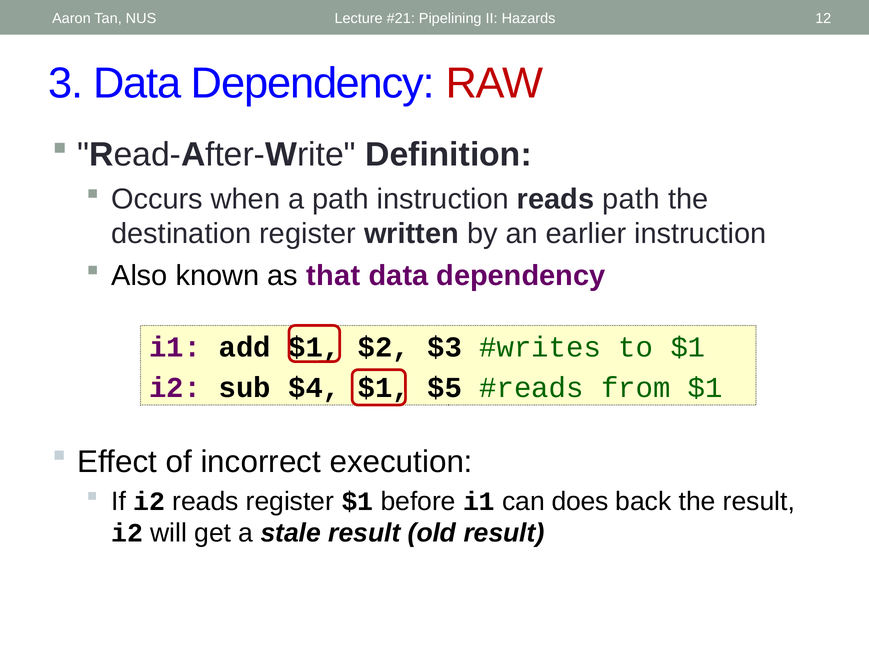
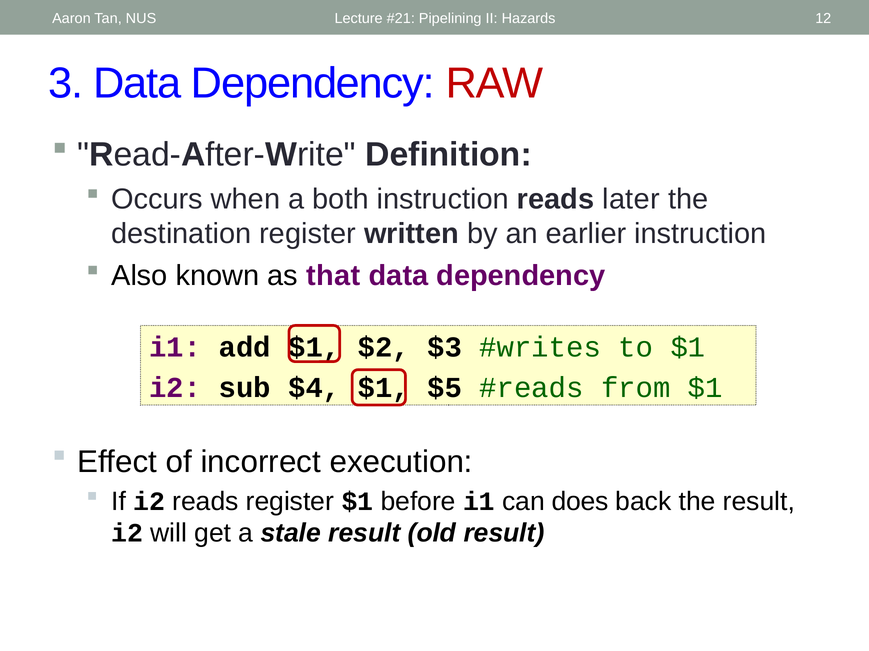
a path: path -> both (341, 199)
reads path: path -> later (631, 199)
